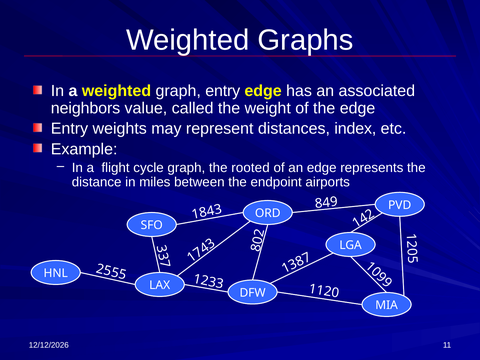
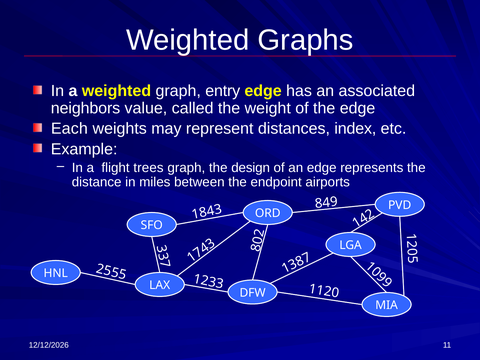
Entry: Entry -> Each (69, 129)
cycle: cycle -> trees (148, 168)
rooted: rooted -> design (251, 168)
